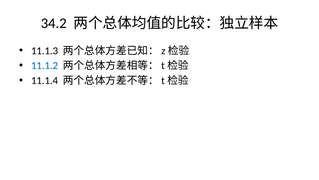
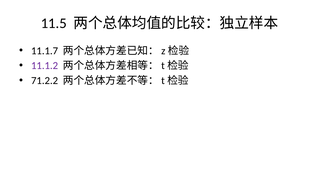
34.2: 34.2 -> 11.5 (54, 23)
11.1.3: 11.1.3 -> 11.1.7 (45, 51)
11.1.2 colour: blue -> purple (45, 65)
11.1.4: 11.1.4 -> 71.2.2 (45, 80)
